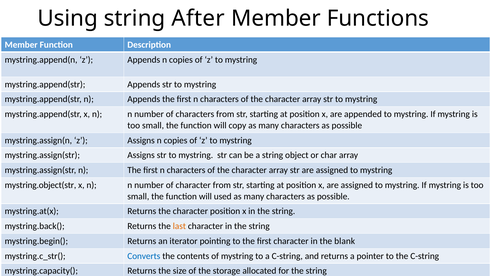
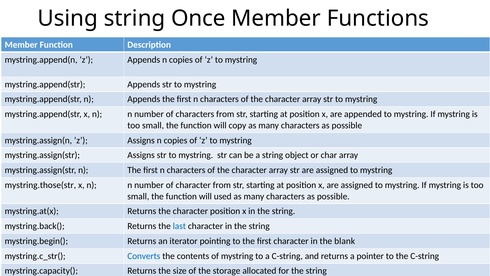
After: After -> Once (198, 18)
mystring.object(str: mystring.object(str -> mystring.those(str (40, 185)
last colour: orange -> blue (179, 226)
